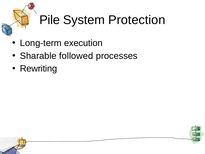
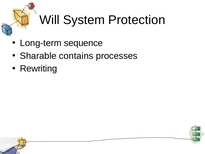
Pile: Pile -> Will (50, 20)
execution: execution -> sequence (83, 43)
followed: followed -> contains (76, 56)
